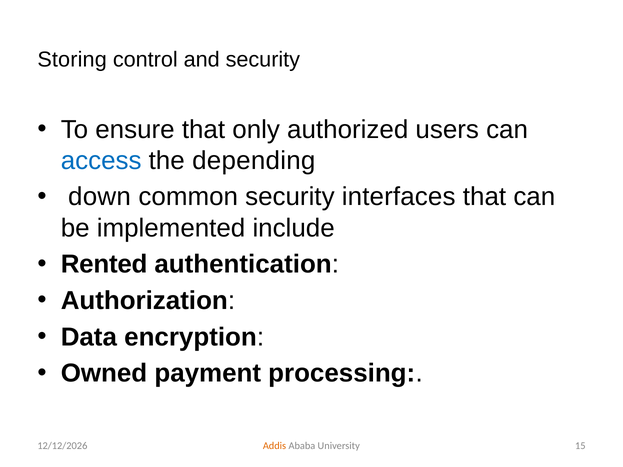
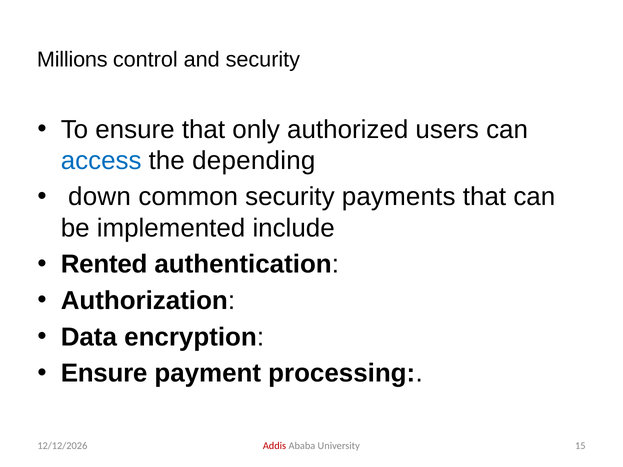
Storing: Storing -> Millions (72, 60)
interfaces: interfaces -> payments (399, 197)
Owned: Owned -> Ensure (104, 374)
Addis colour: orange -> red (275, 446)
